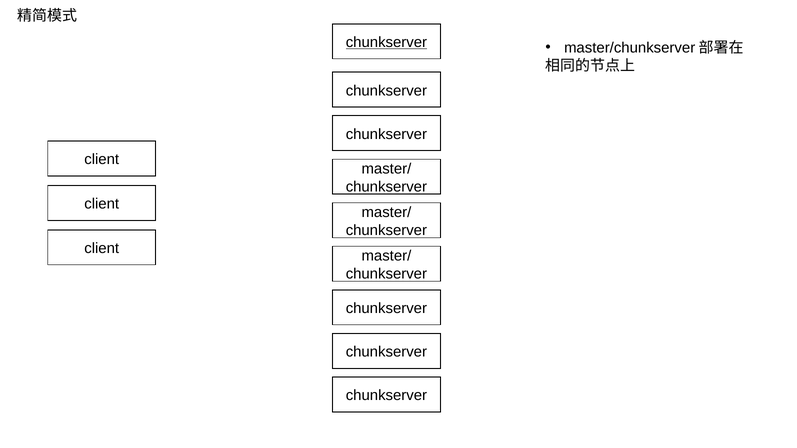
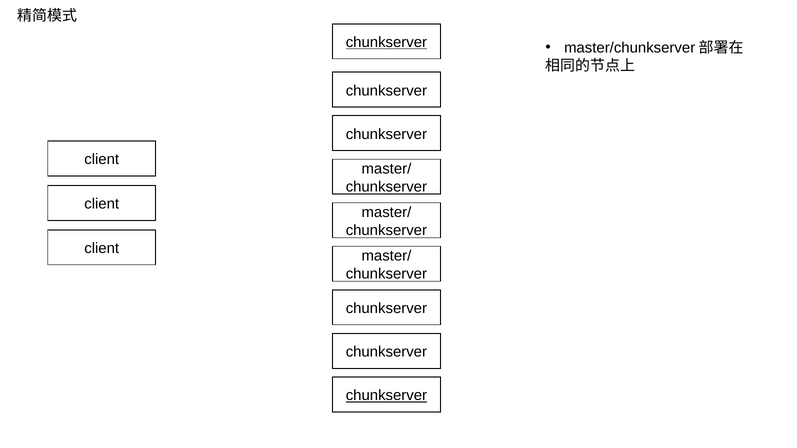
chunkserver underline: none -> present (386, 396)
